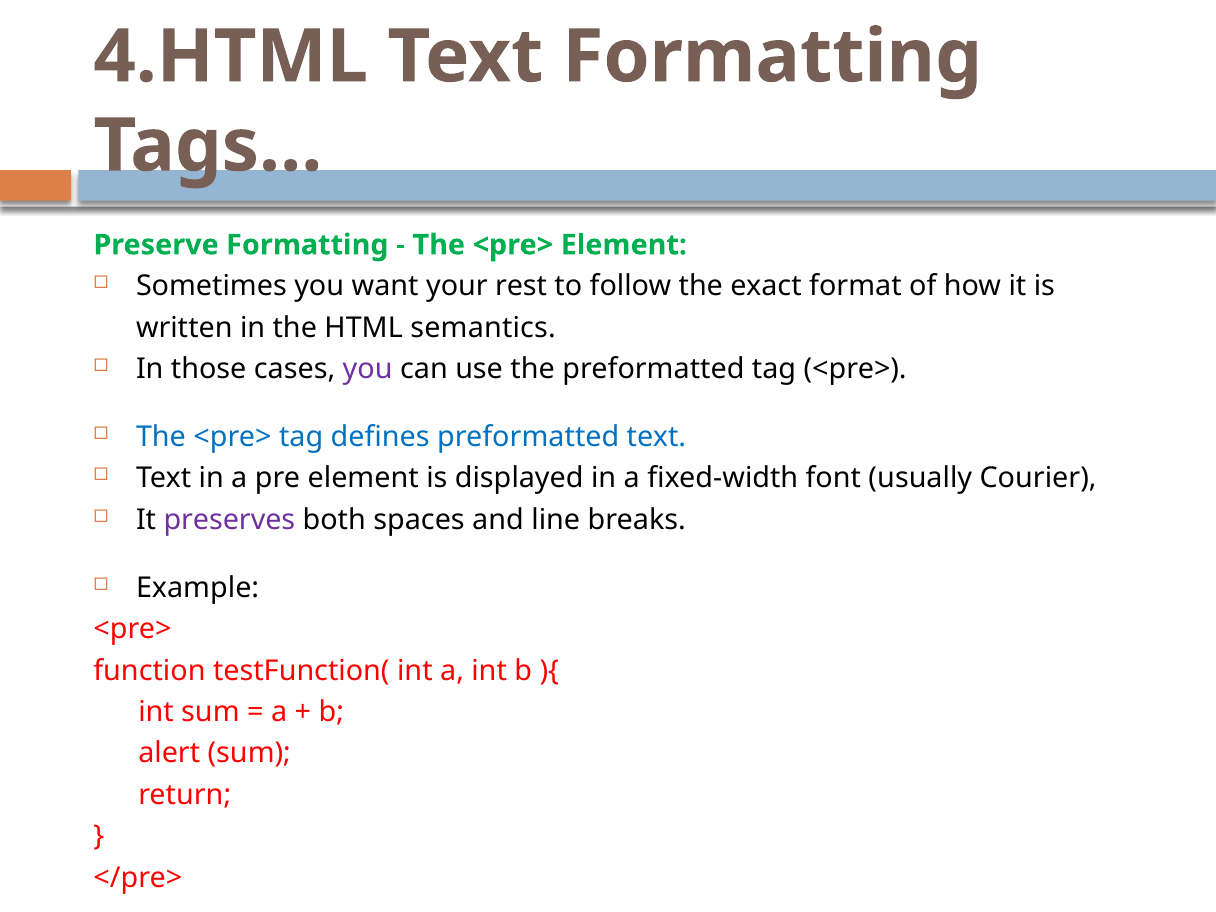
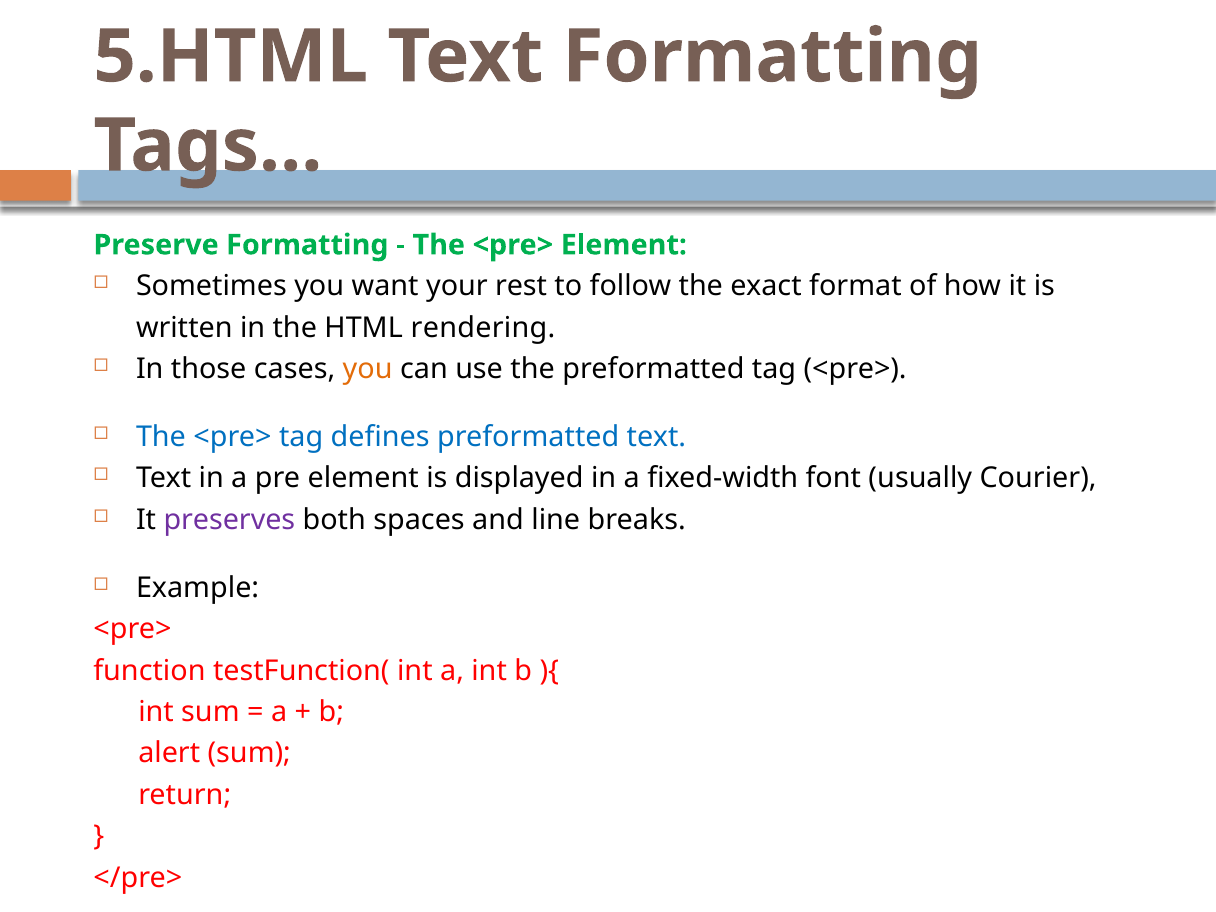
4.HTML: 4.HTML -> 5.HTML (231, 57)
semantics: semantics -> rendering (483, 328)
you colour: purple -> orange (368, 369)
